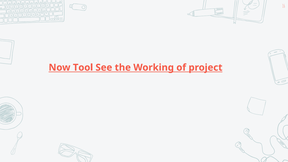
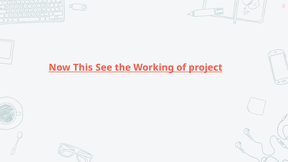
Tool: Tool -> This (83, 68)
